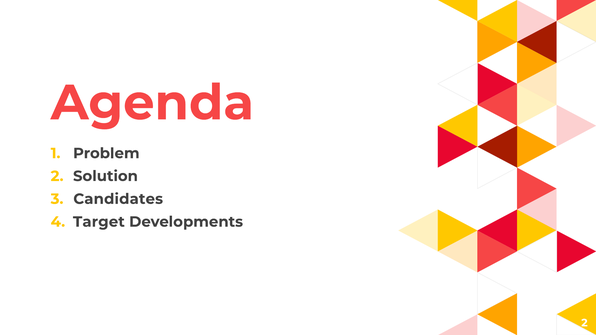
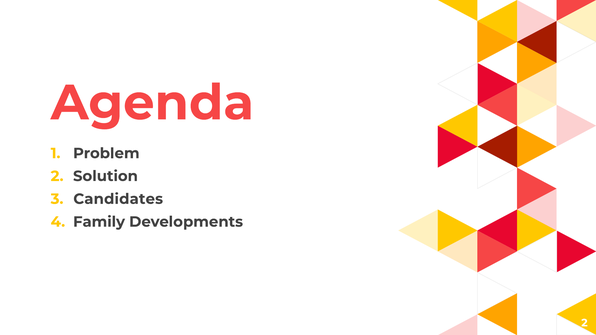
Target: Target -> Family (99, 222)
